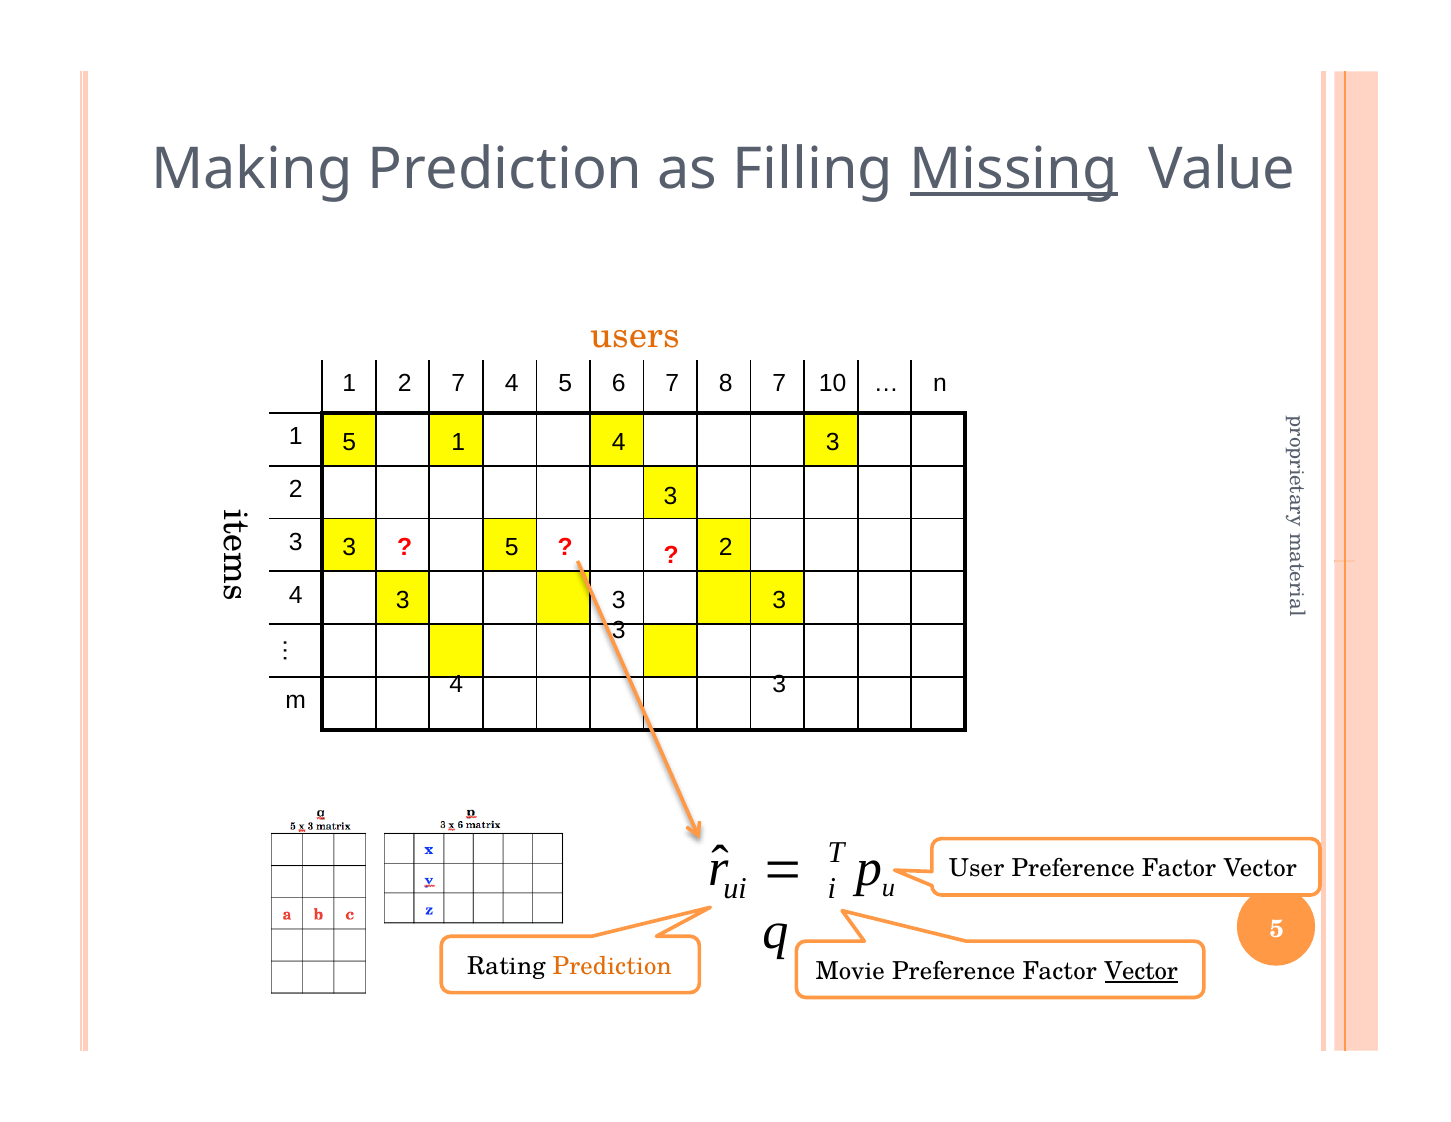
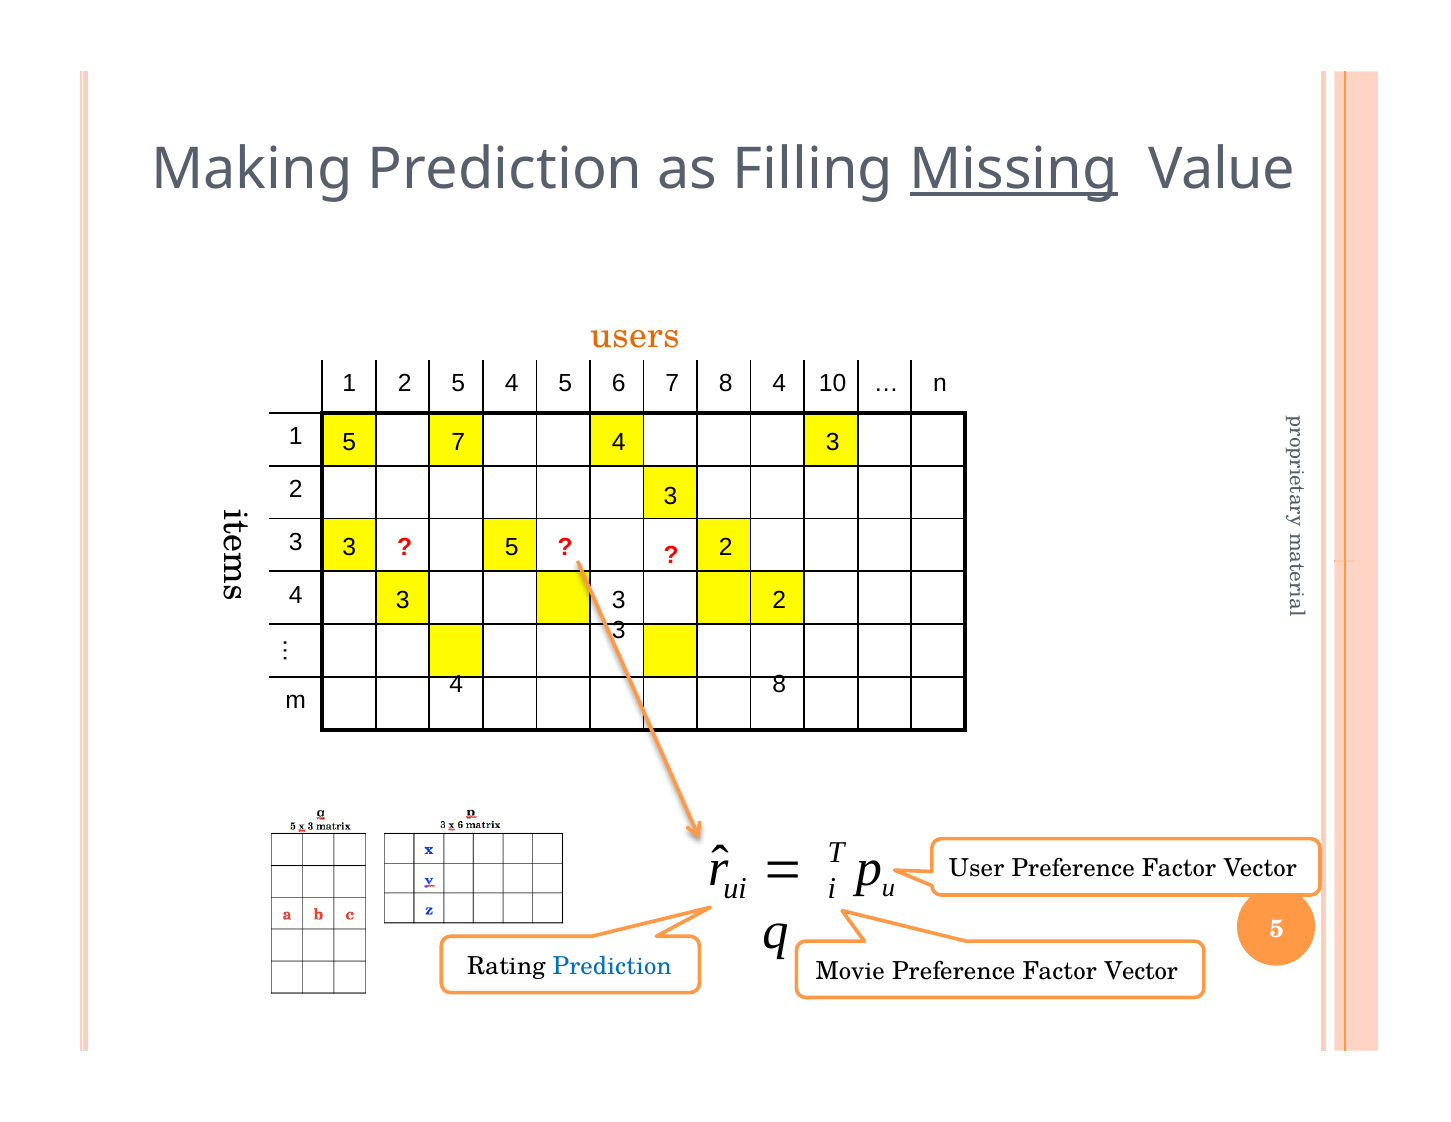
2 7: 7 -> 5 (458, 383)
8 7: 7 -> 4 (779, 383)
5 1: 1 -> 7 (458, 442)
3: 3 -> 2 (779, 600)
3: 3 -> 8 (779, 684)
Prediction colour: orange -> blue (612, 966)
Vector underline: present -> none (1141, 971)
